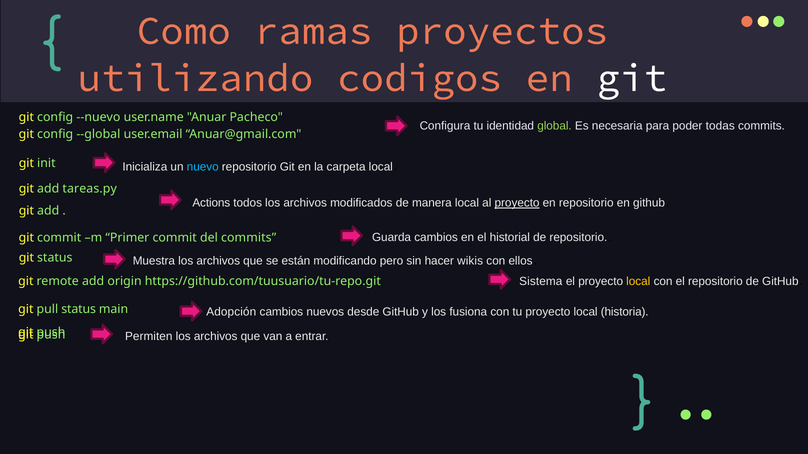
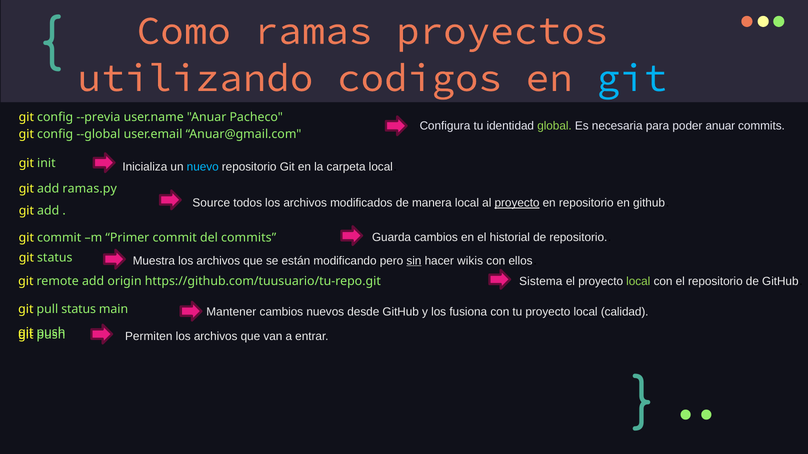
git colour: white -> light blue (632, 78)
--nuevo: --nuevo -> --previa (98, 117)
poder todas: todas -> anuar (720, 126)
tareas.py: tareas.py -> ramas.py (90, 189)
Actions: Actions -> Source (211, 203)
sin underline: none -> present (414, 261)
local colour: yellow -> light green (638, 282)
Adopción: Adopción -> Mantener (231, 312)
historia: historia -> calidad (625, 312)
